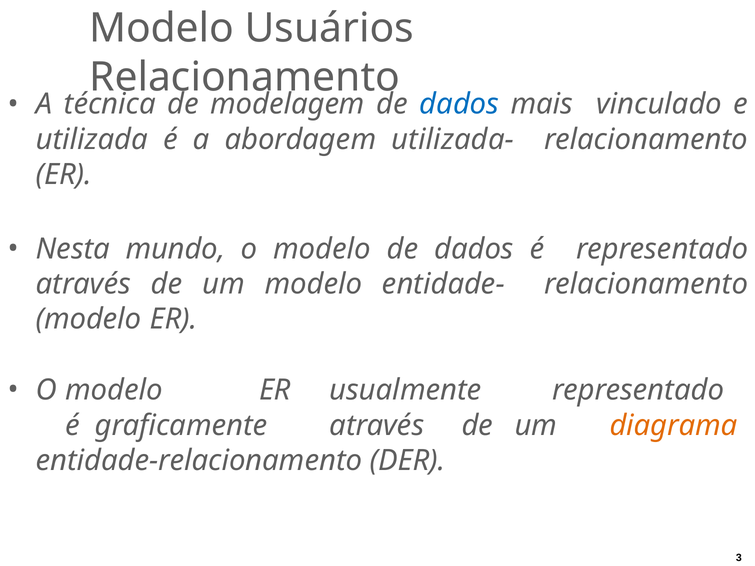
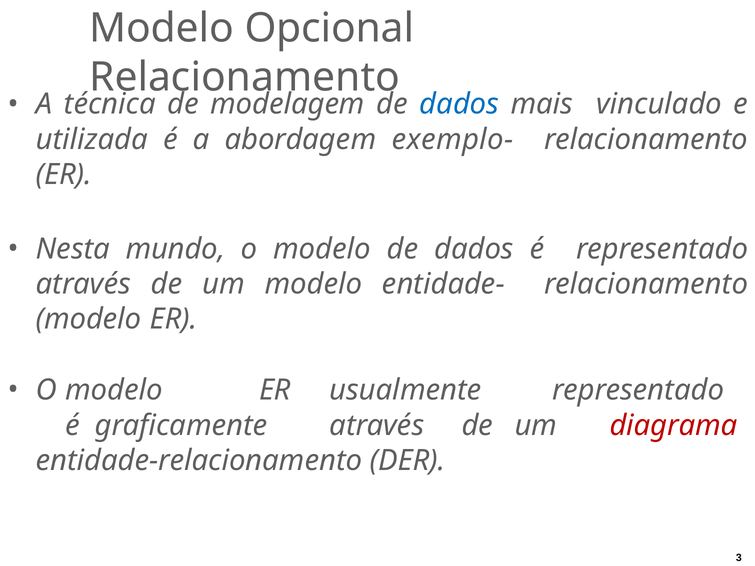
Usuários: Usuários -> Opcional (329, 28)
utilizada-: utilizada- -> exemplo- (453, 140)
diagrama colour: orange -> red (674, 426)
